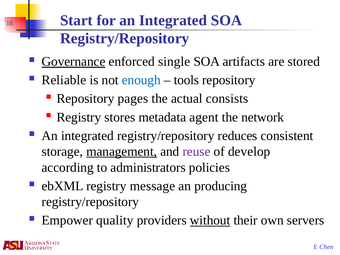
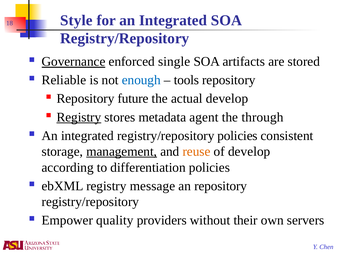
Start: Start -> Style (76, 20)
pages: pages -> future (133, 99)
actual consists: consists -> develop (227, 99)
Registry underline: none -> present (79, 117)
network: network -> through (263, 117)
registry/repository reduces: reduces -> policies (238, 136)
reuse colour: purple -> orange (197, 152)
administrators: administrators -> differentiation (148, 167)
an producing: producing -> repository (221, 186)
without underline: present -> none (210, 220)
